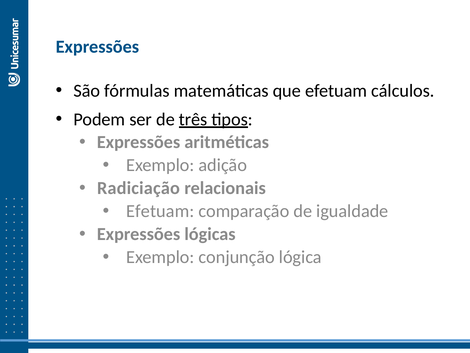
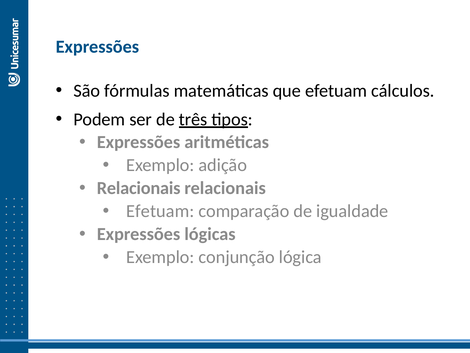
Radiciação: Radiciação -> Relacionais (139, 188)
